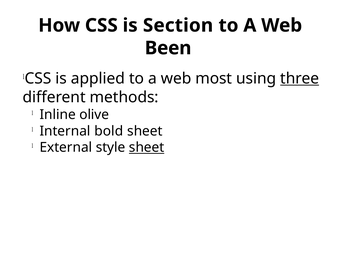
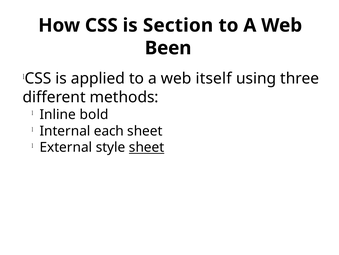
most: most -> itself (214, 78)
three underline: present -> none (300, 78)
olive: olive -> bold (94, 114)
bold: bold -> each (109, 131)
